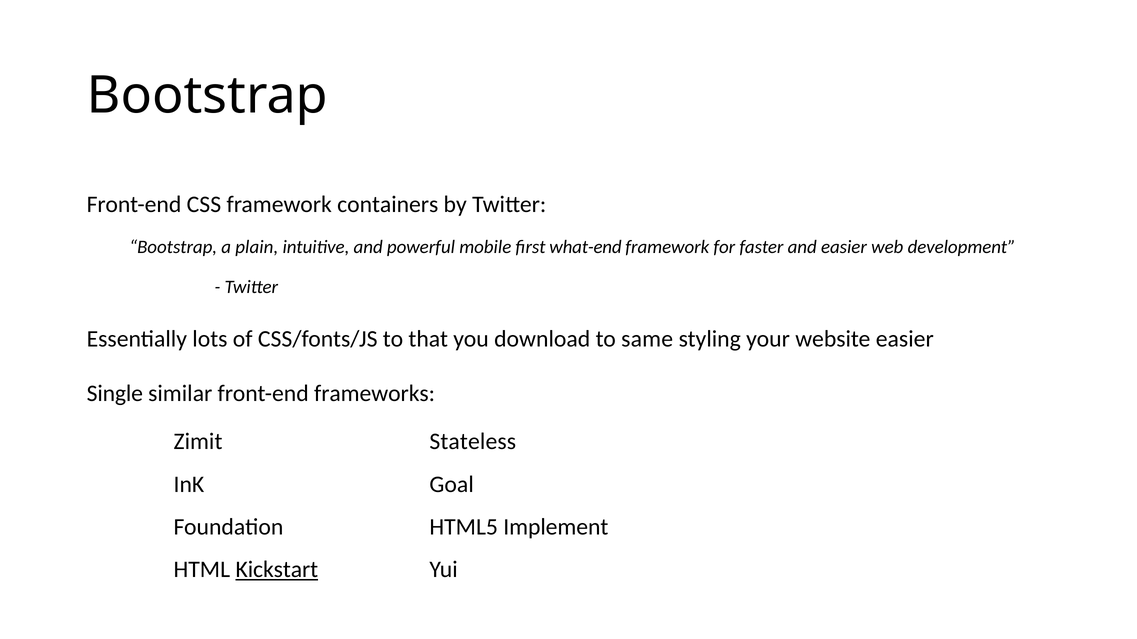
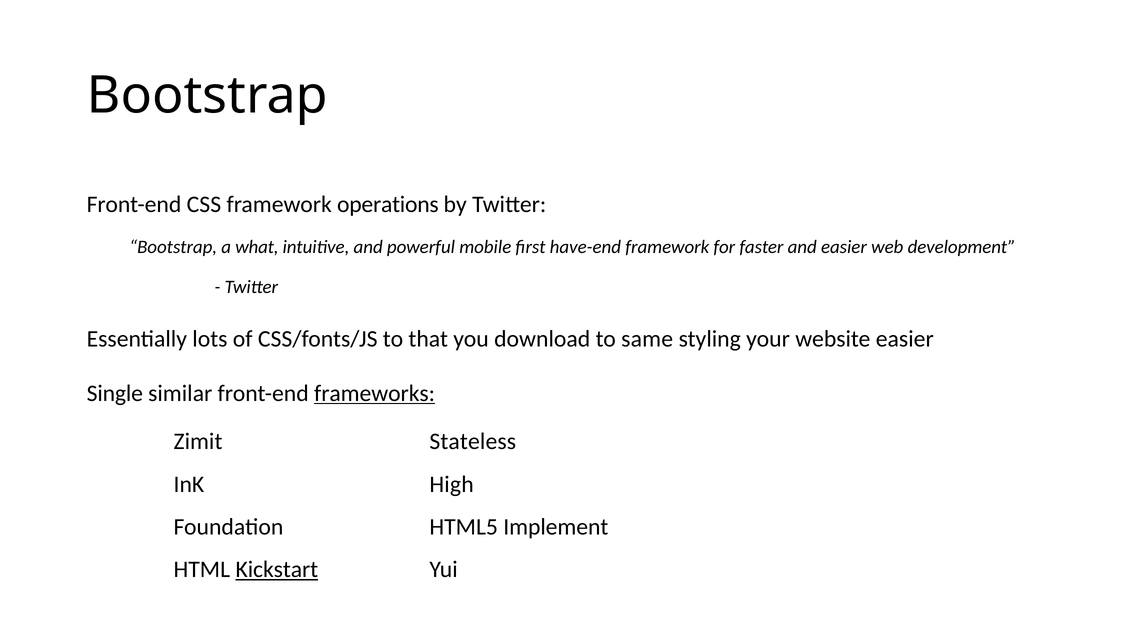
containers: containers -> operations (388, 205)
plain: plain -> what (257, 247)
what-end: what-end -> have-end (585, 247)
frameworks underline: none -> present (375, 394)
Goal: Goal -> High (452, 485)
